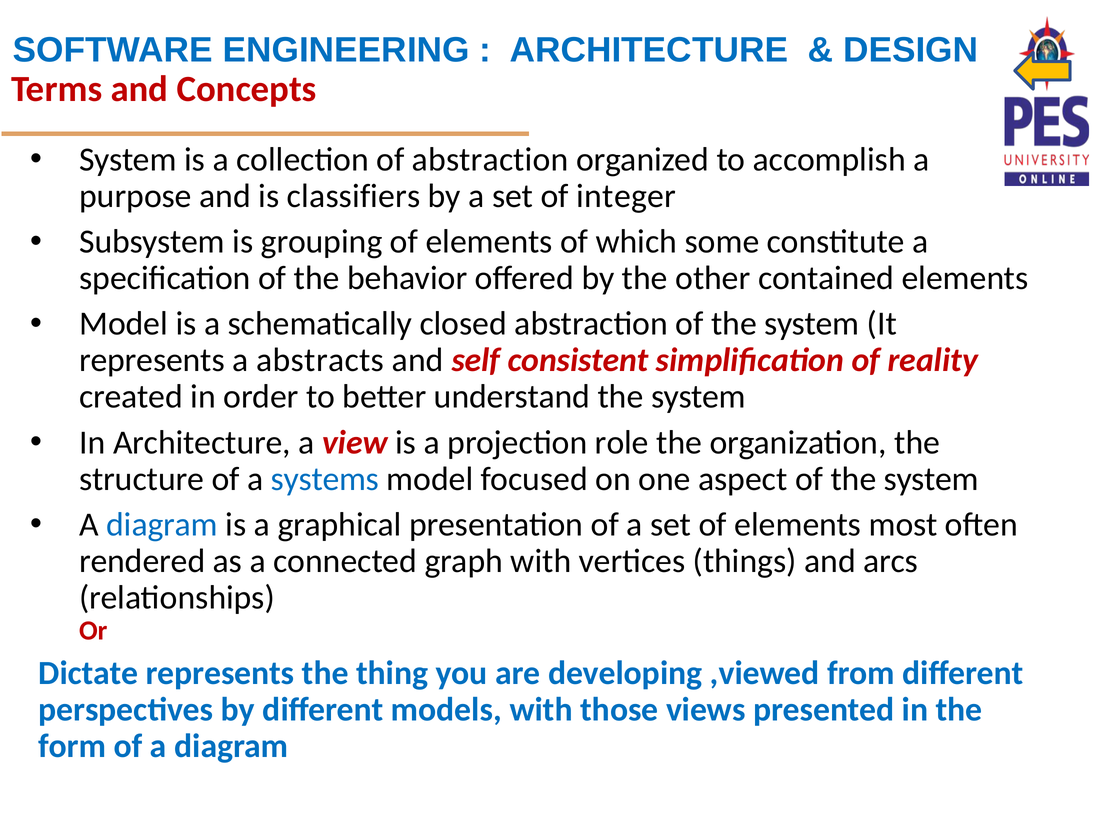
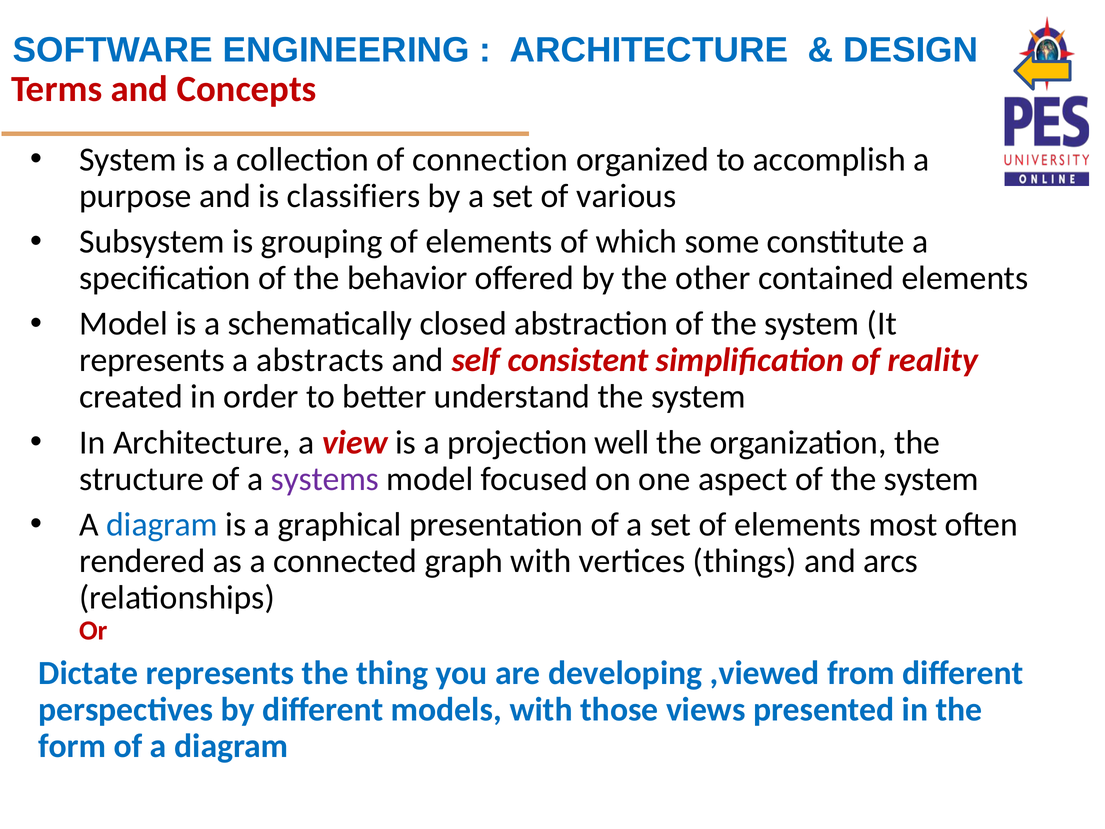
of abstraction: abstraction -> connection (490, 159)
integer: integer -> various (626, 196)
role: role -> well (622, 442)
systems colour: blue -> purple (325, 479)
